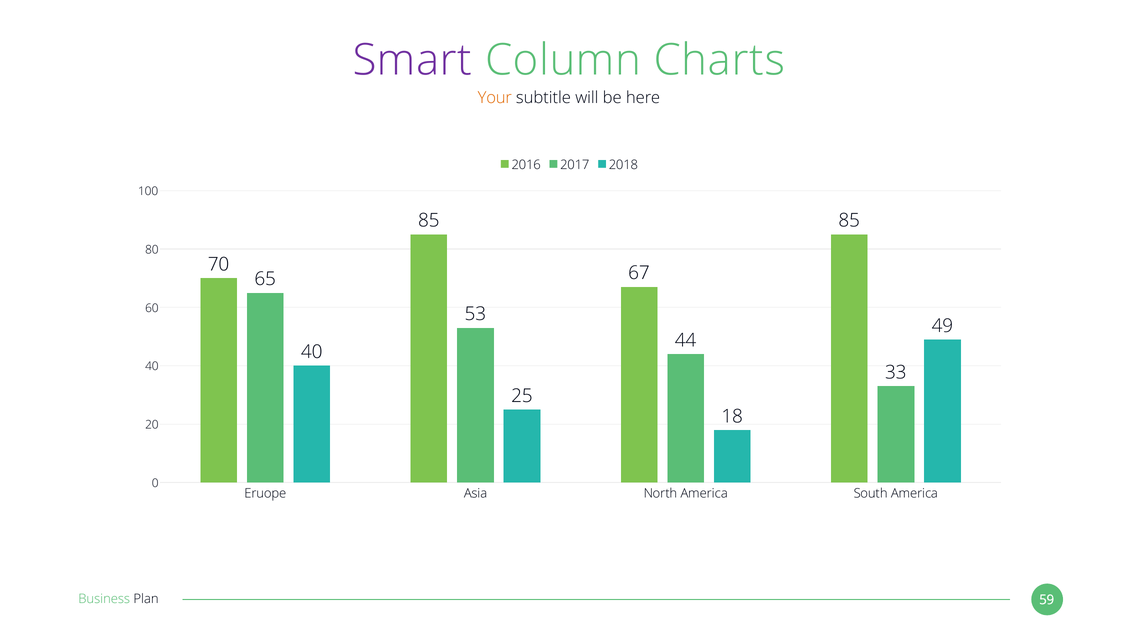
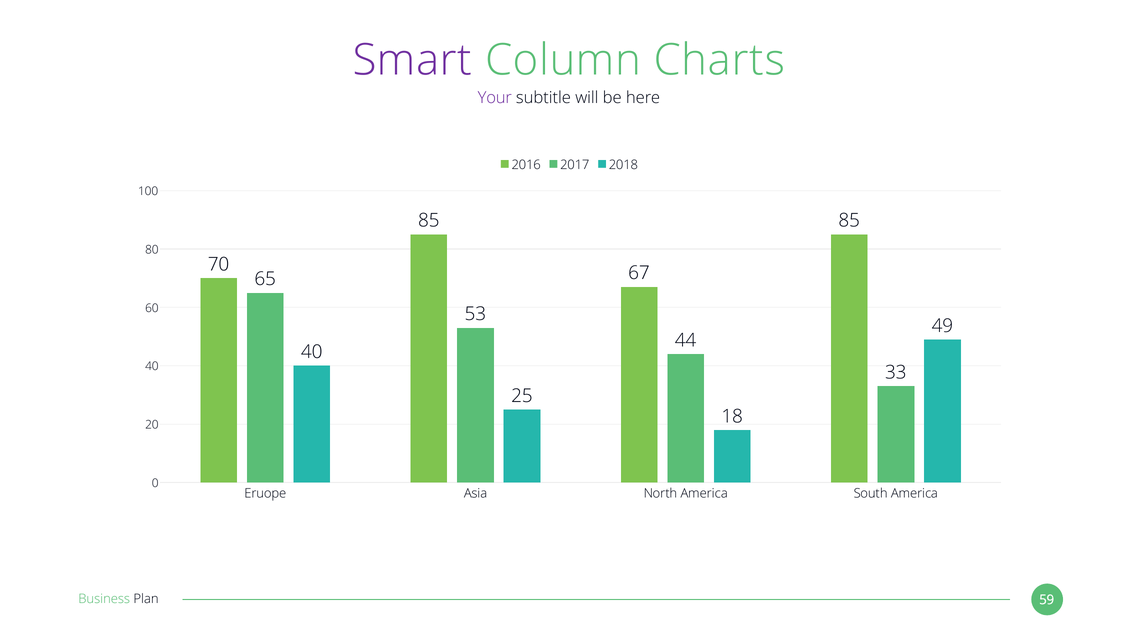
Your colour: orange -> purple (495, 98)
